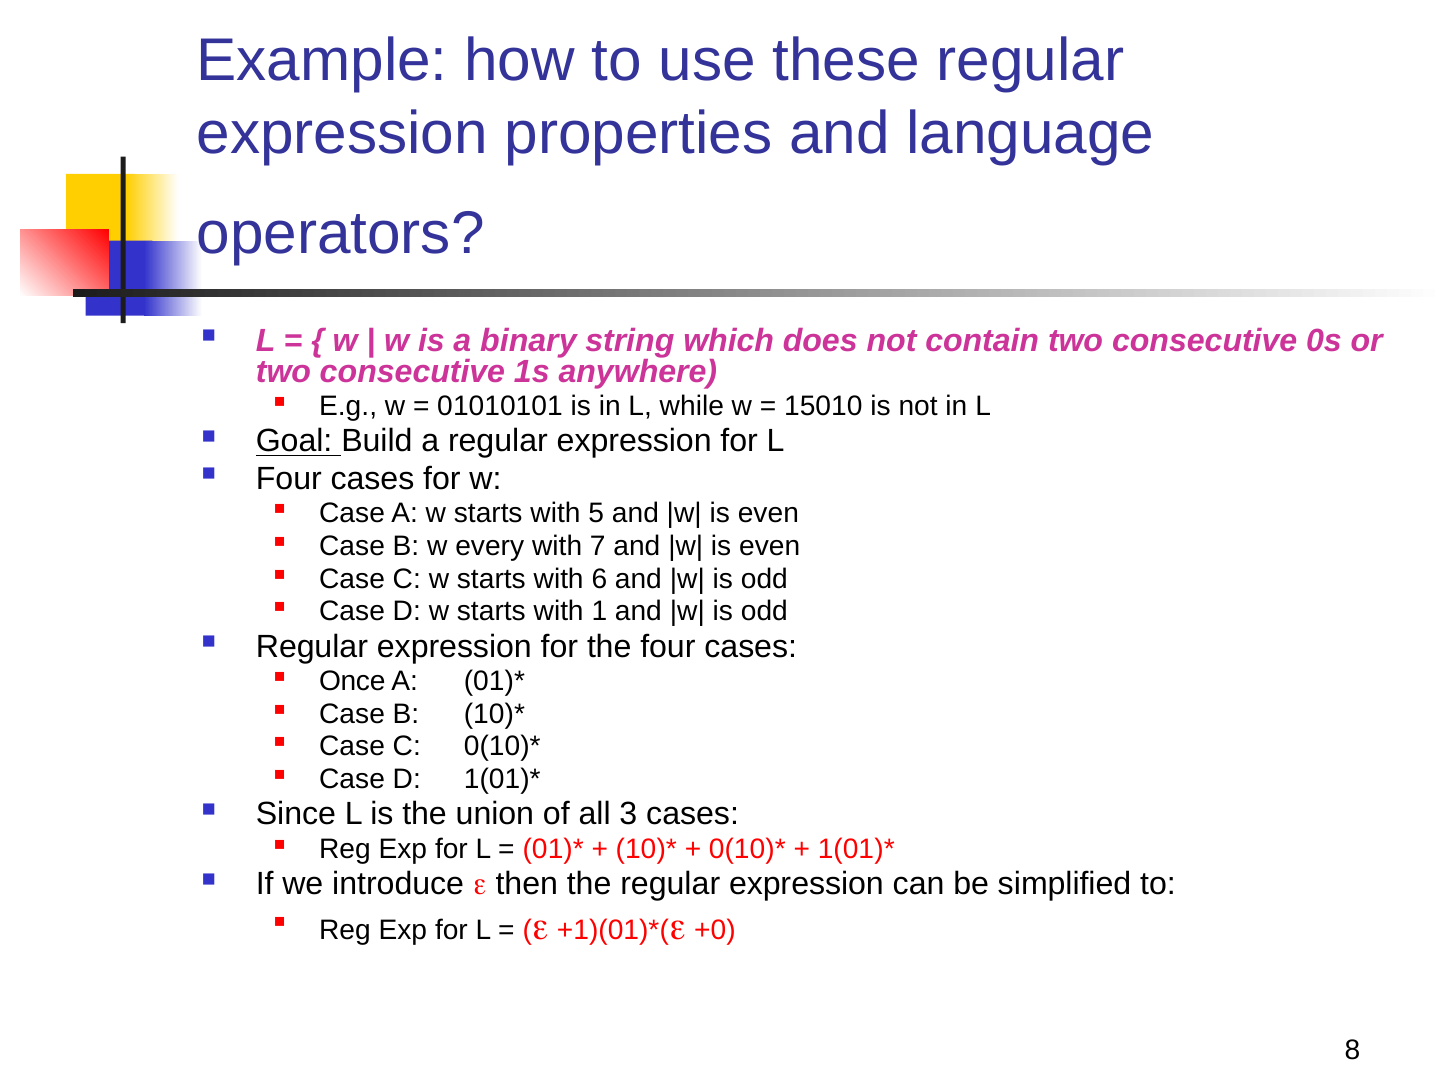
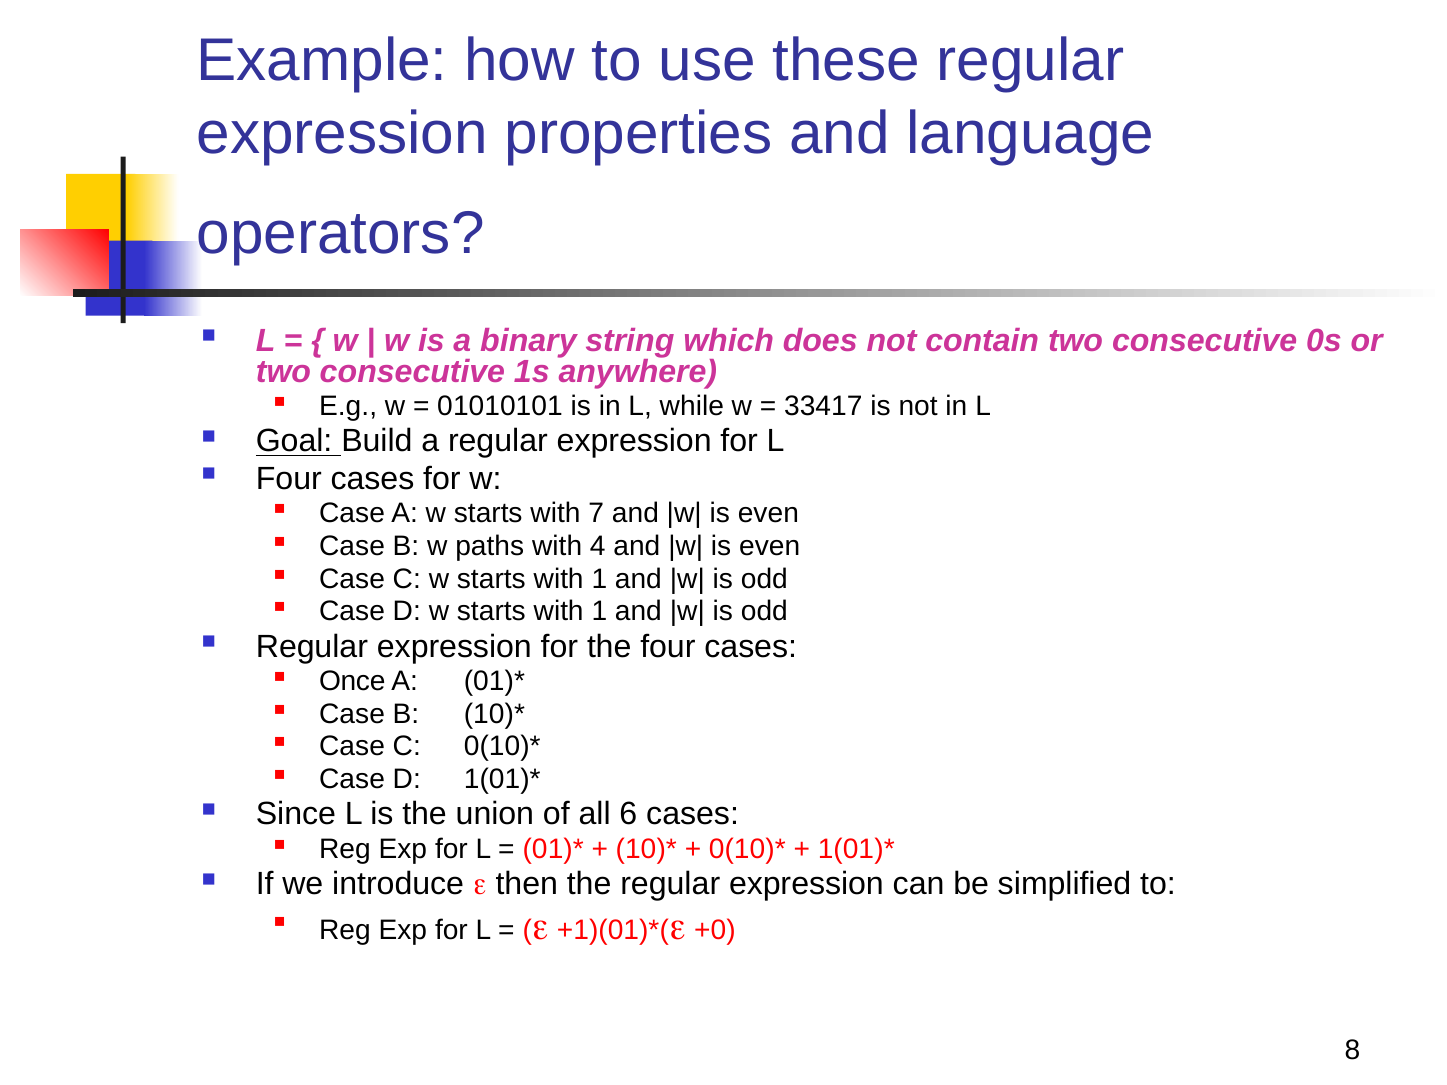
15010: 15010 -> 33417 (823, 406)
5: 5 -> 7 (596, 514)
every: every -> paths (490, 546)
7: 7 -> 4 (598, 546)
6: 6 -> 1 (599, 579)
3: 3 -> 6 (628, 815)
